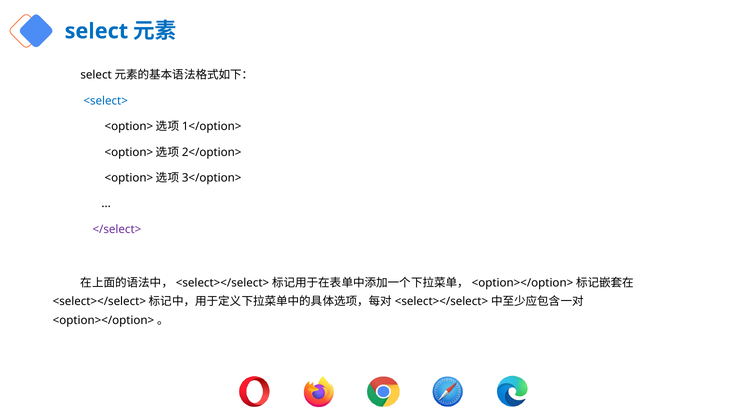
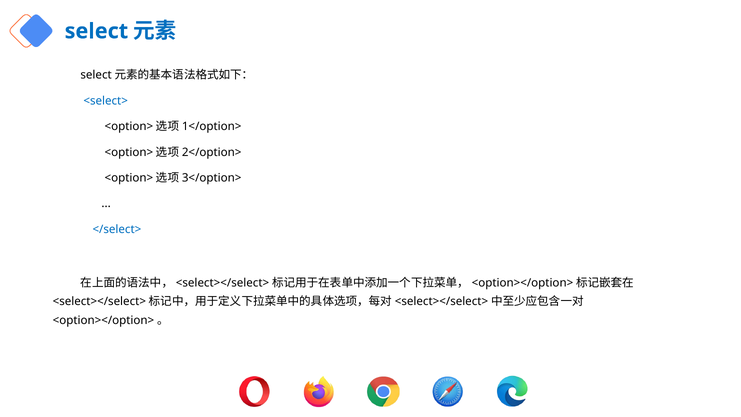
</select> colour: purple -> blue (117, 229)
